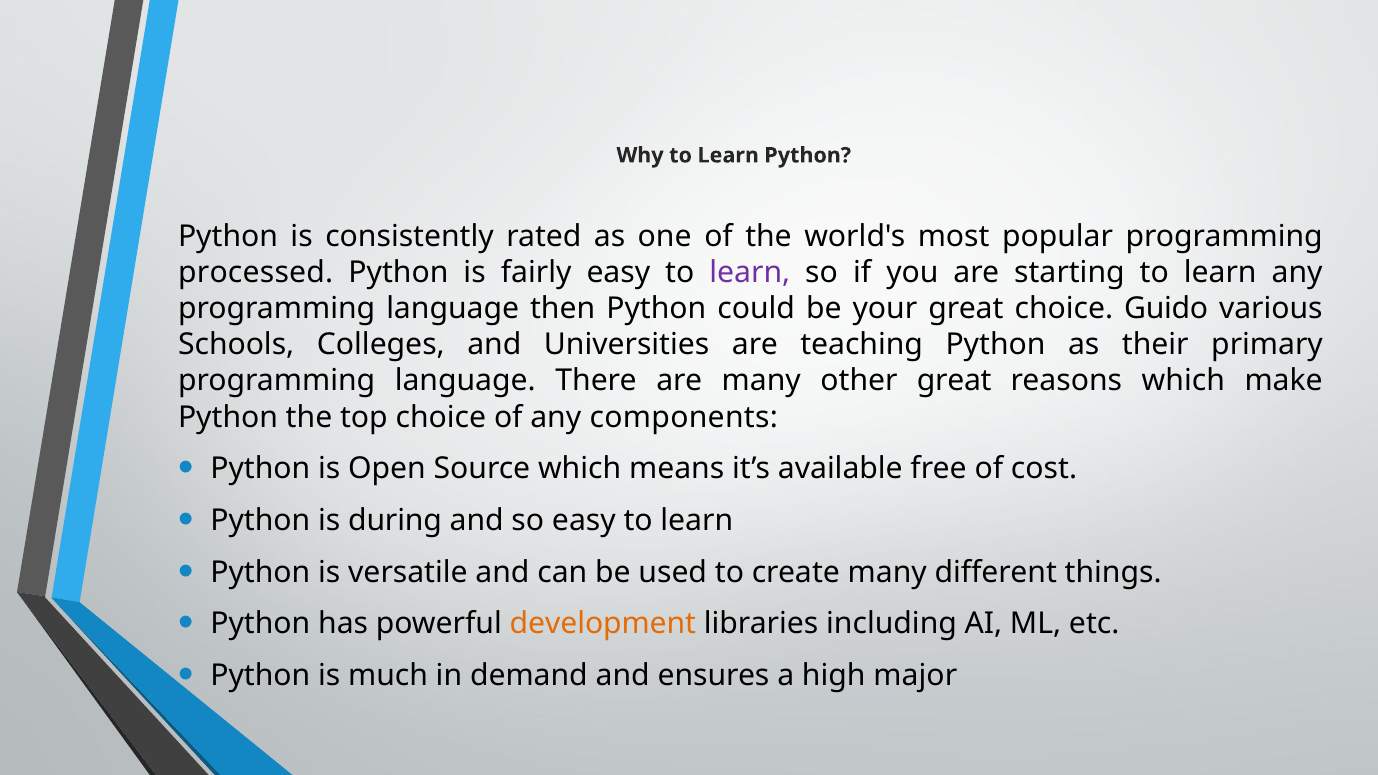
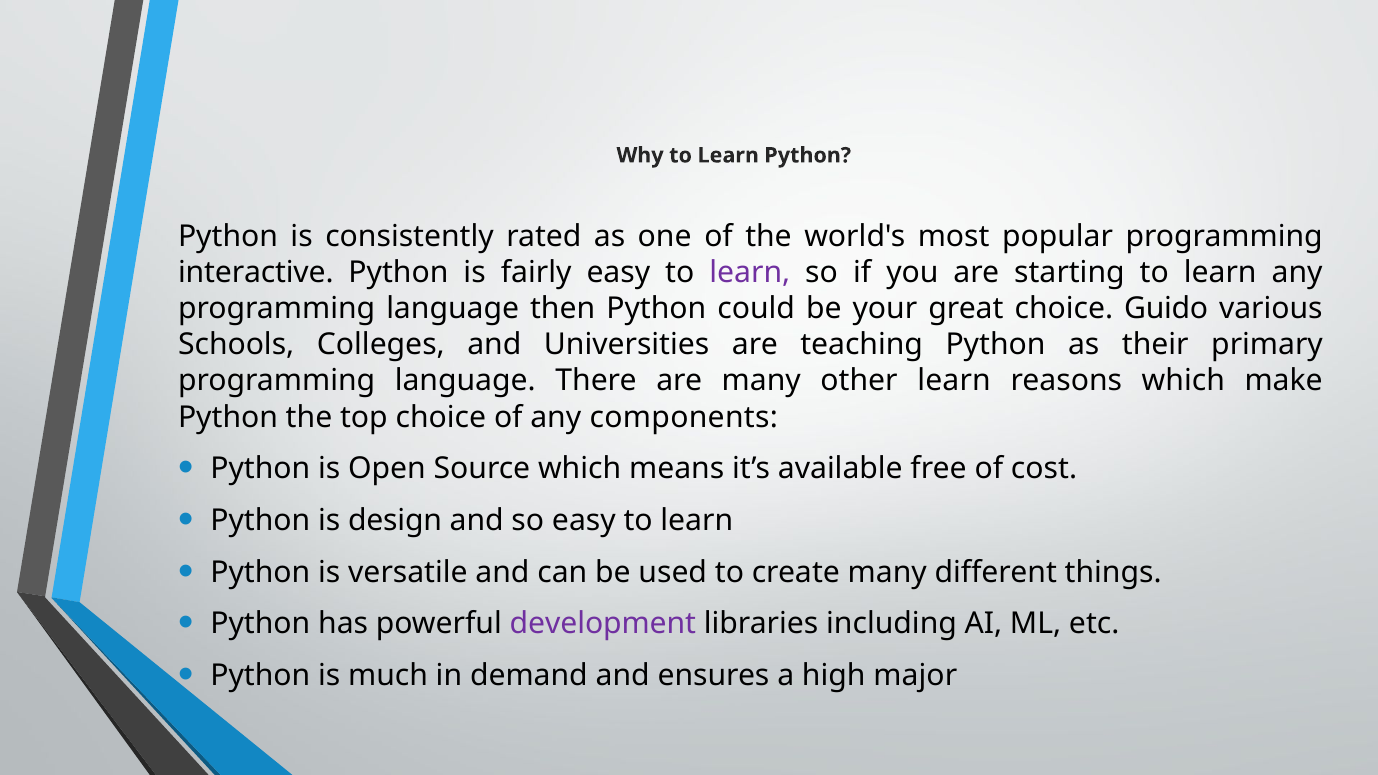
processed: processed -> interactive (256, 273)
other great: great -> learn (954, 381)
during: during -> design (395, 521)
development colour: orange -> purple (603, 624)
